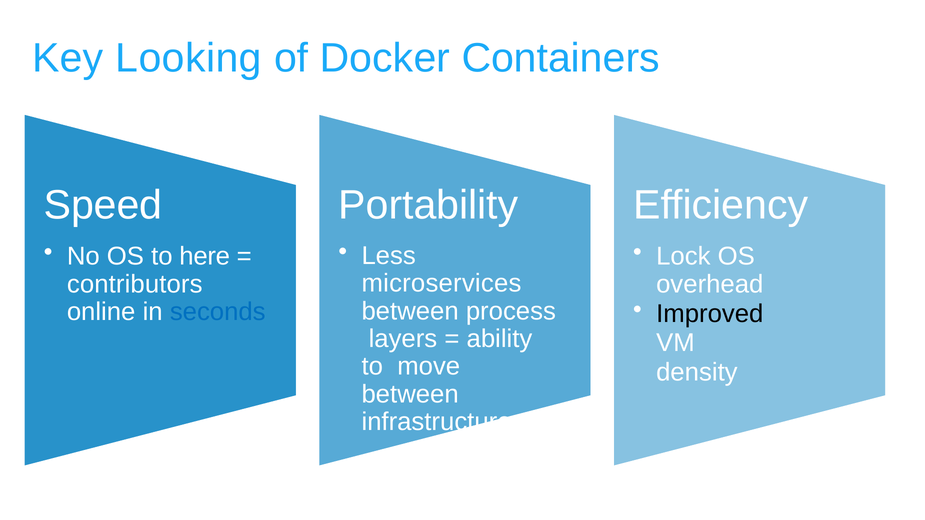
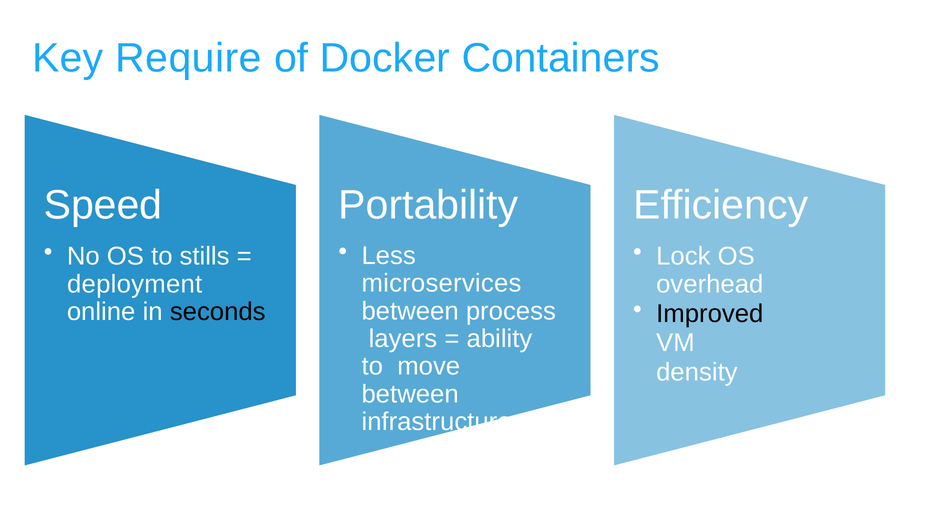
Looking: Looking -> Require (189, 58)
here: here -> stills (205, 256)
contributors: contributors -> deployment (135, 284)
seconds colour: blue -> black (218, 312)
